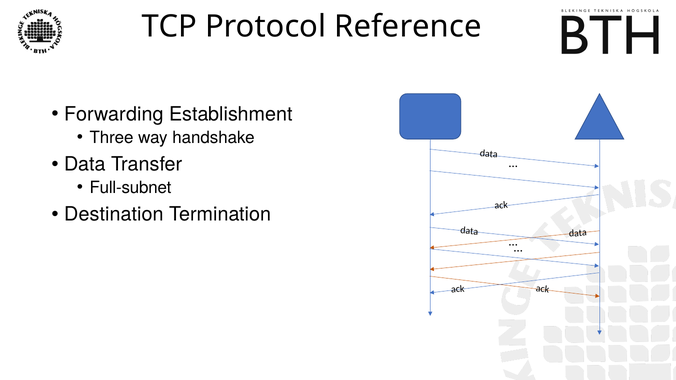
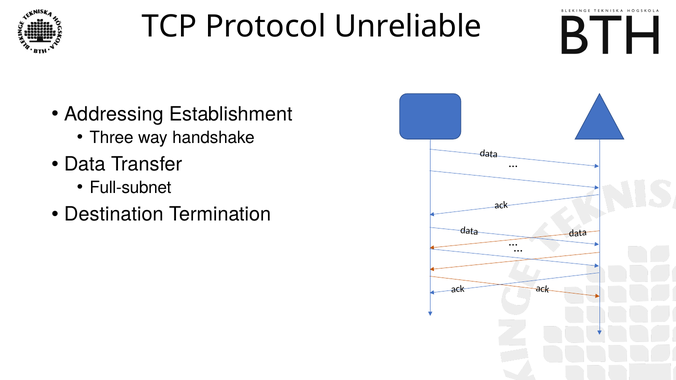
Reference: Reference -> Unreliable (408, 26)
Forwarding: Forwarding -> Addressing (114, 114)
